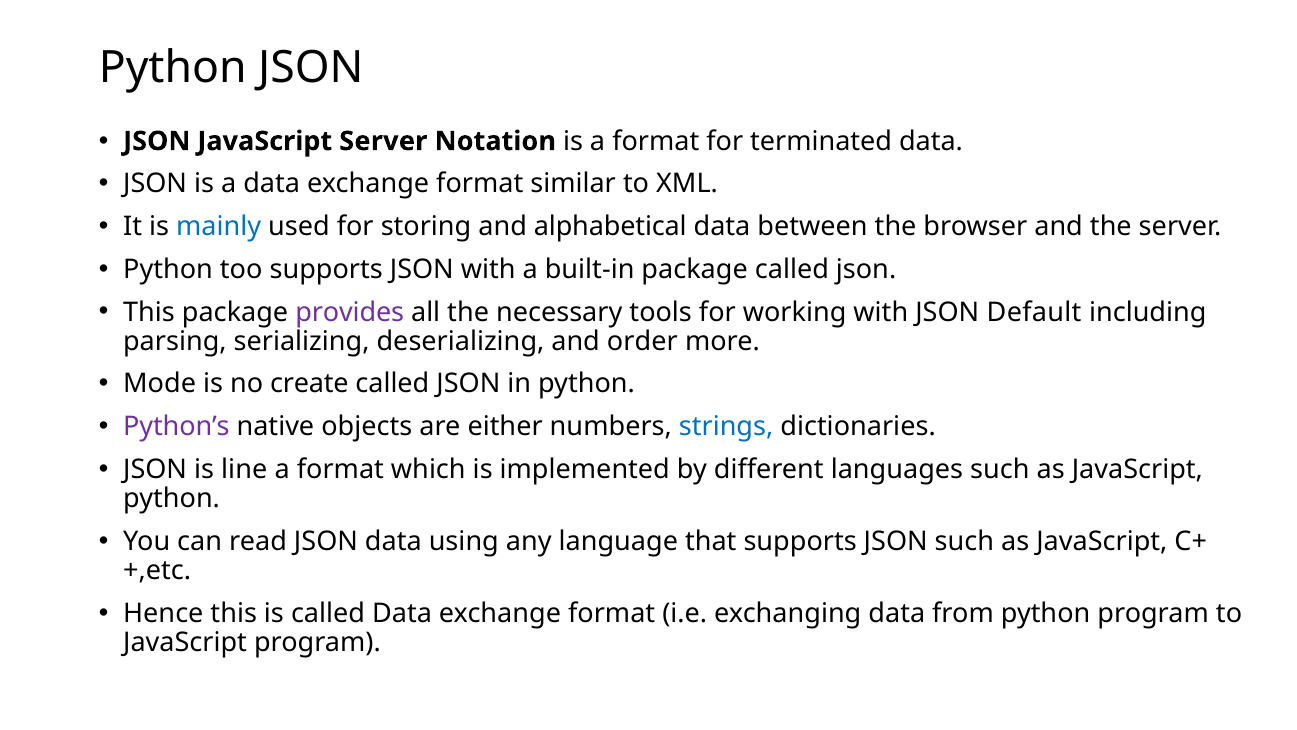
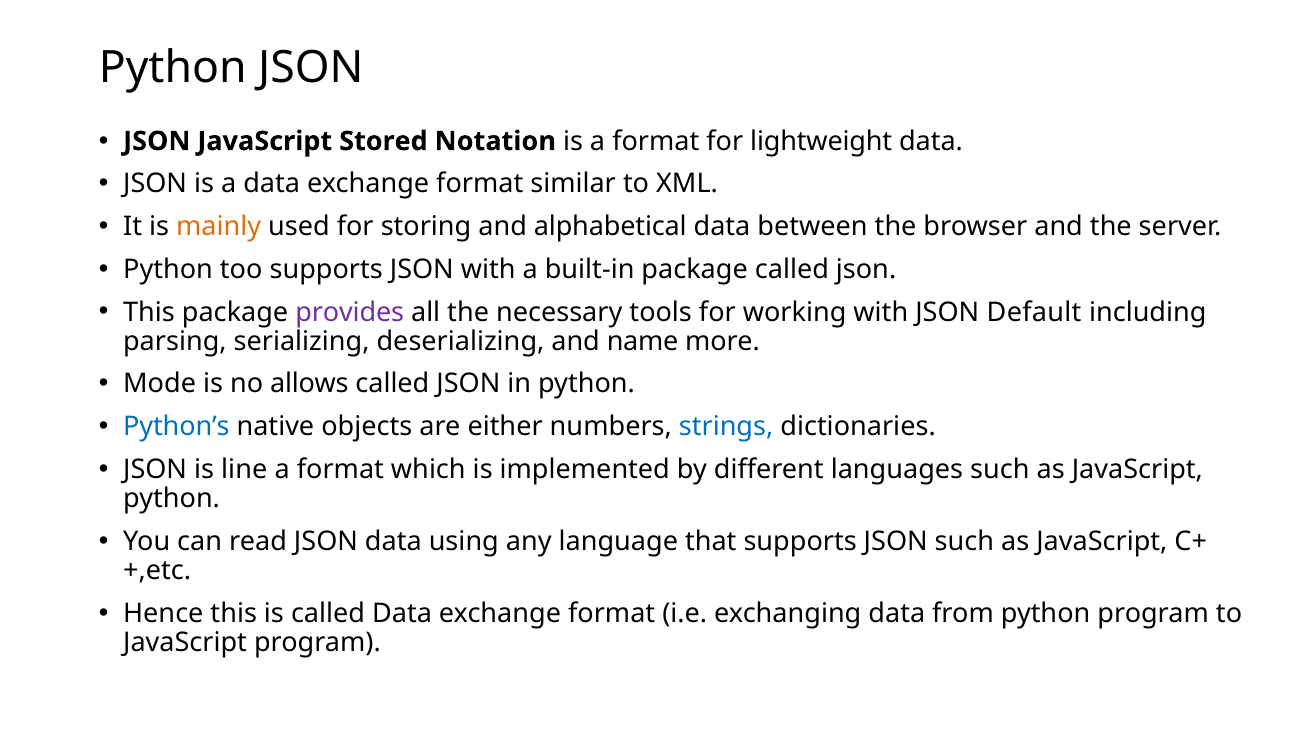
JavaScript Server: Server -> Stored (383, 141)
terminated: terminated -> lightweight (821, 141)
mainly colour: blue -> orange (219, 227)
order: order -> name (643, 341)
create: create -> allows (309, 384)
Python’s colour: purple -> blue (176, 427)
